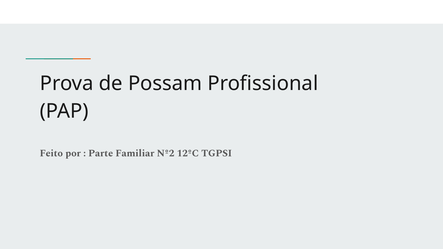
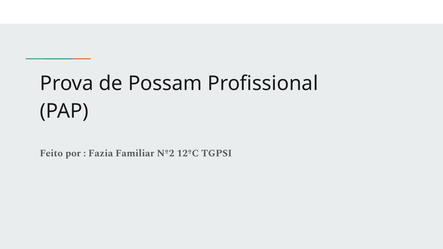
Parte: Parte -> Fazia (101, 153)
